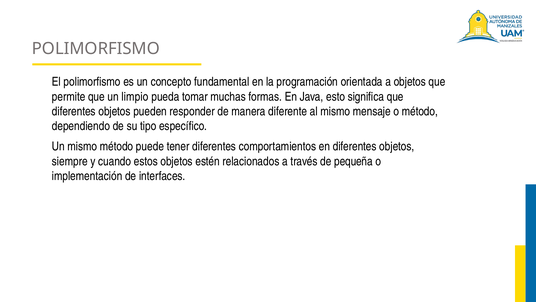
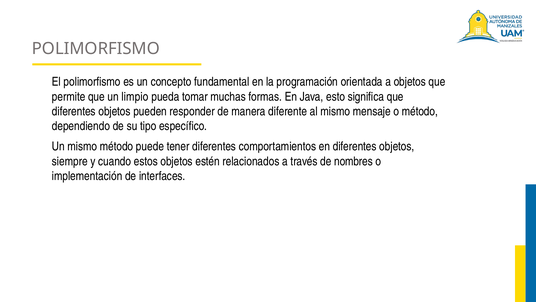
pequeña: pequeña -> nombres (353, 161)
